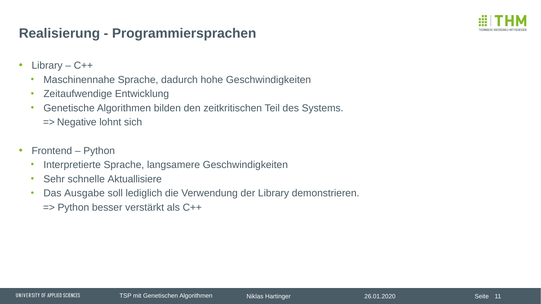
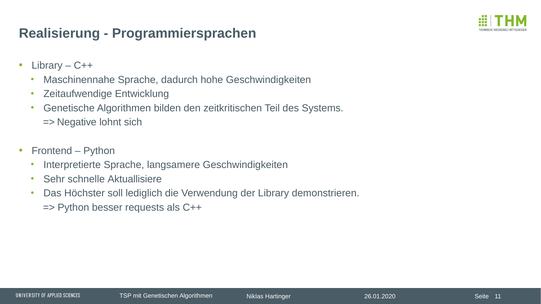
Ausgabe: Ausgabe -> Höchster (85, 193)
verstärkt: verstärkt -> requests (145, 208)
